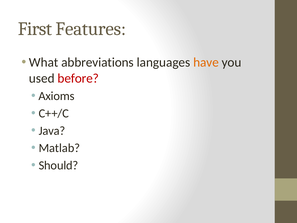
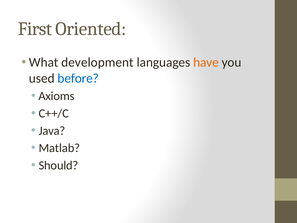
Features: Features -> Oriented (91, 29)
abbreviations: abbreviations -> development (97, 62)
before colour: red -> blue (78, 78)
